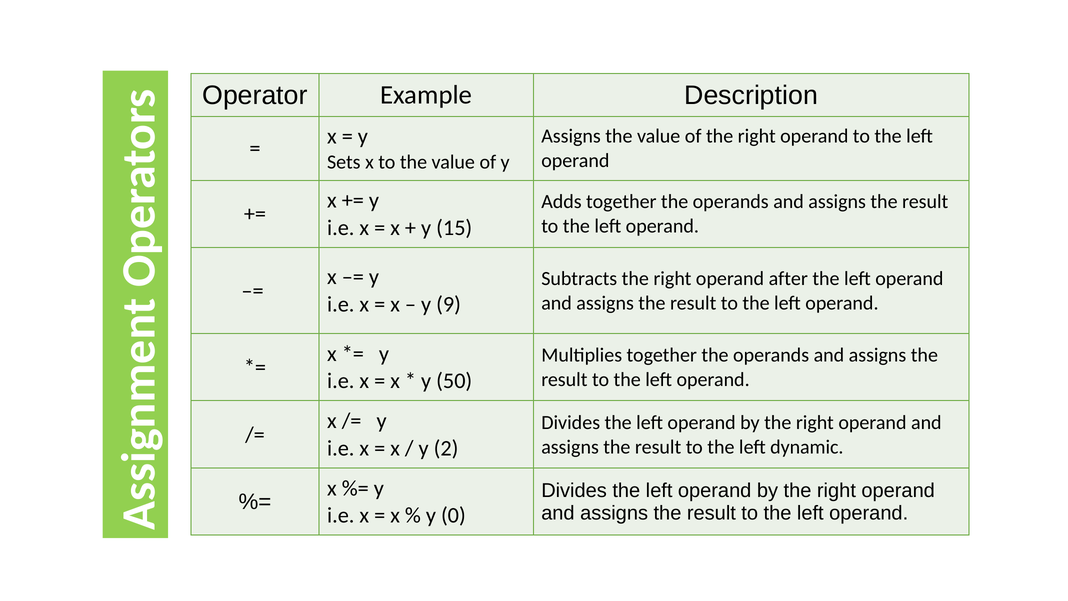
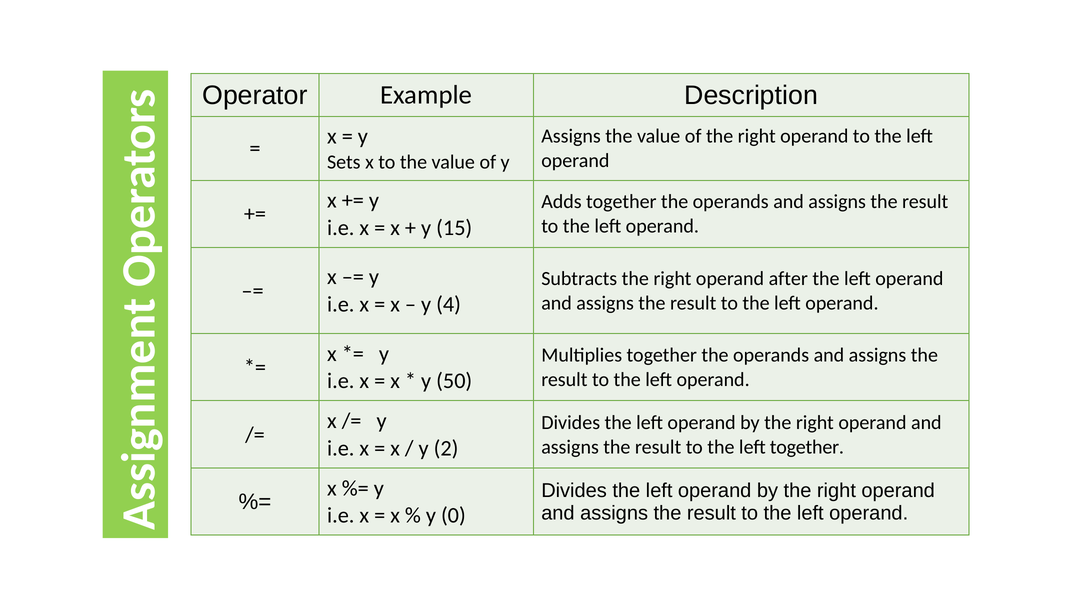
9: 9 -> 4 (449, 304)
left dynamic: dynamic -> together (807, 447)
